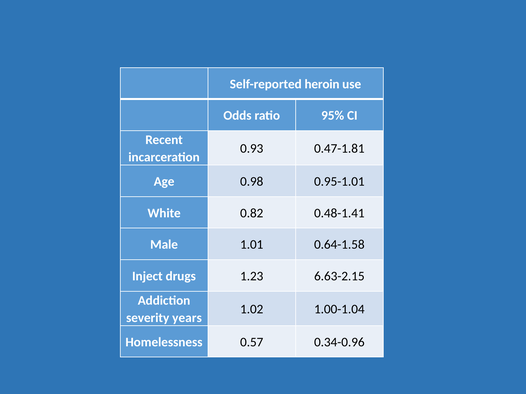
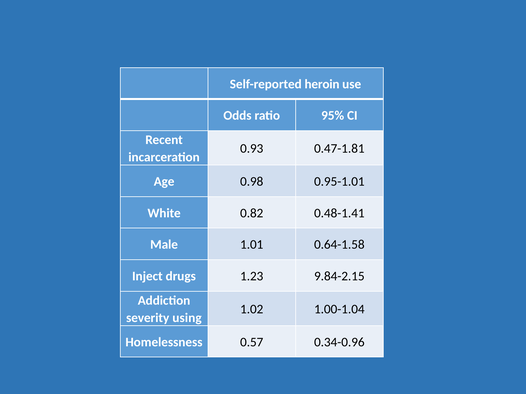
6.63-2.15: 6.63-2.15 -> 9.84-2.15 (339, 277)
years: years -> using (187, 318)
